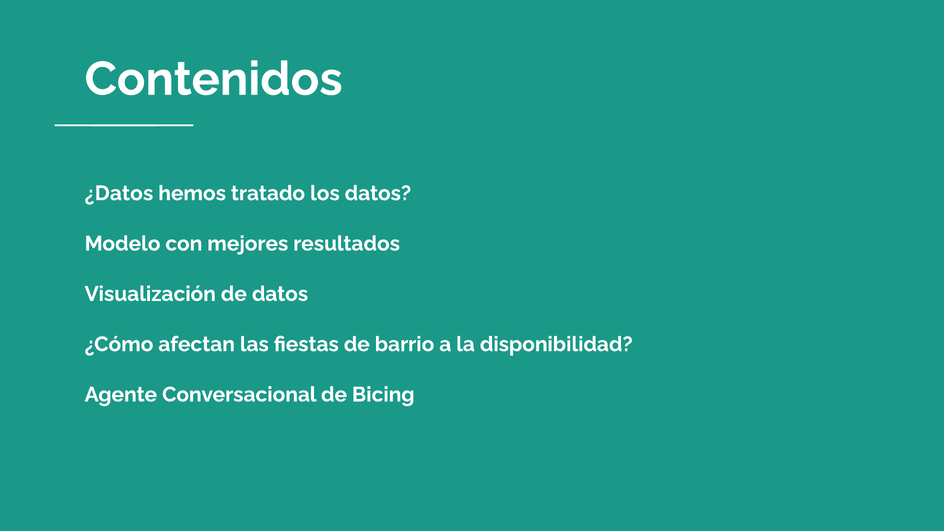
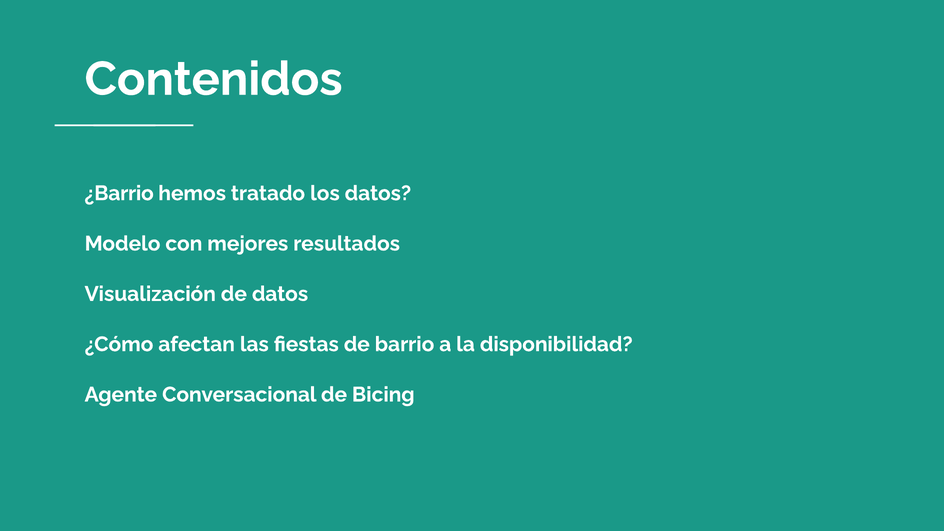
¿Datos: ¿Datos -> ¿Barrio (119, 193)
